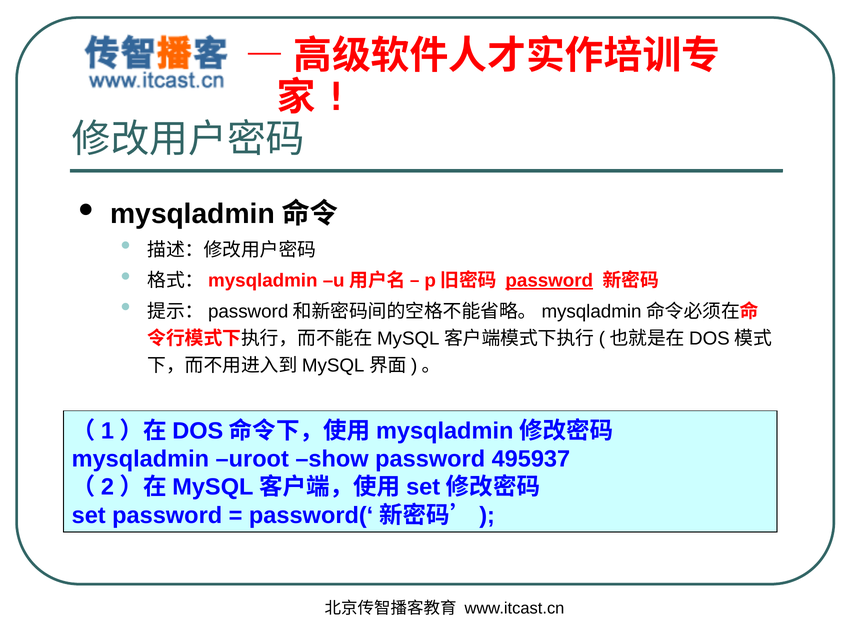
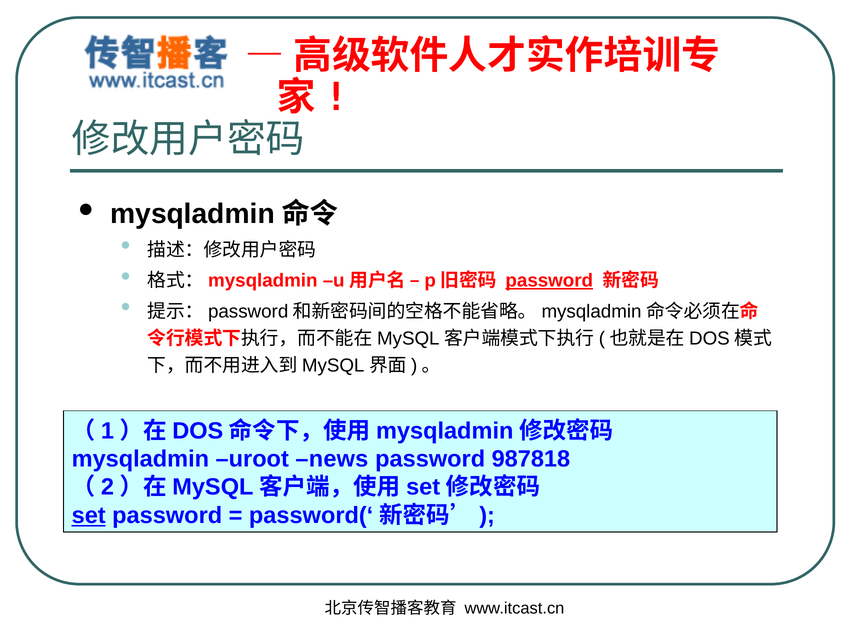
show: show -> news (332, 459)
495937: 495937 -> 987818 (531, 459)
set underline: none -> present (89, 516)
